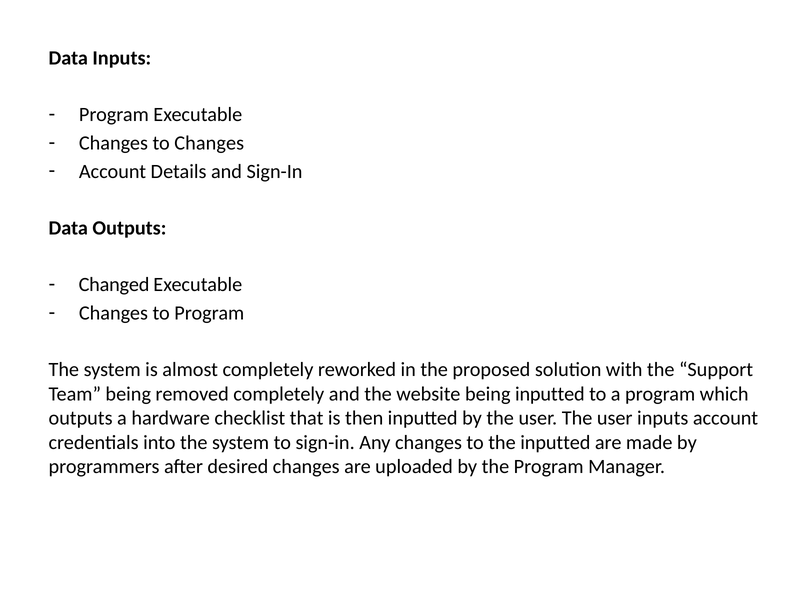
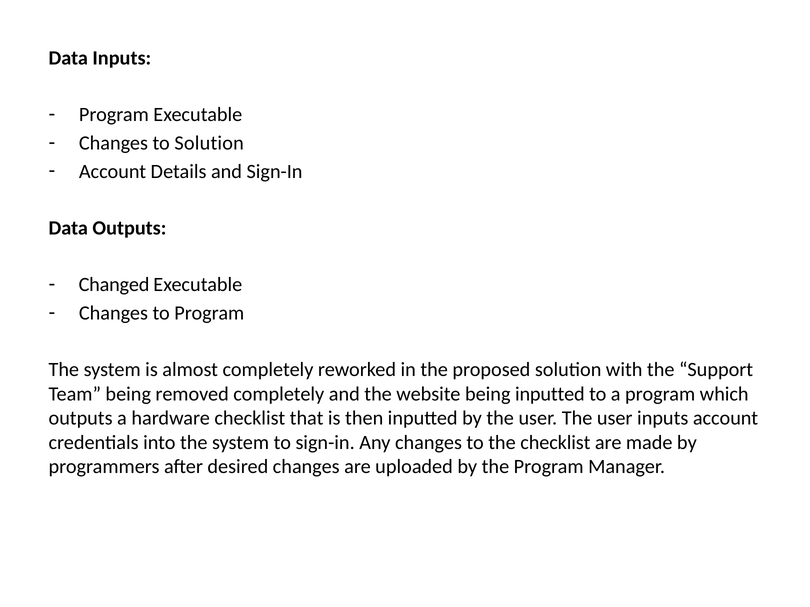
to Changes: Changes -> Solution (209, 143)
the inputted: inputted -> checklist (555, 443)
